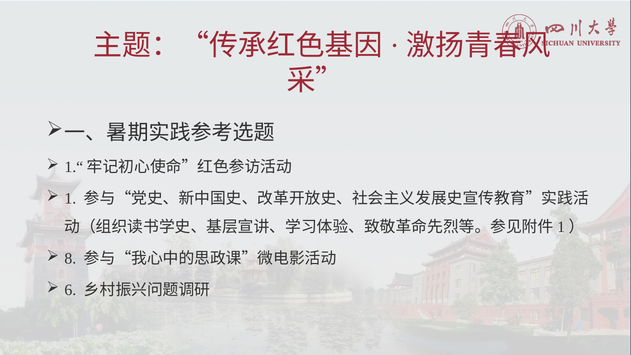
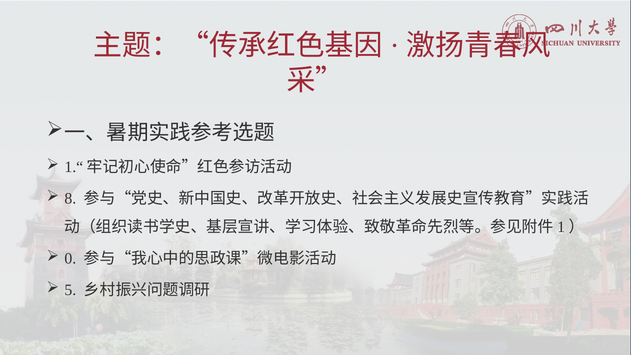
1: 1 -> 8 (70, 198)
8: 8 -> 0 (70, 258)
6: 6 -> 5 (70, 290)
